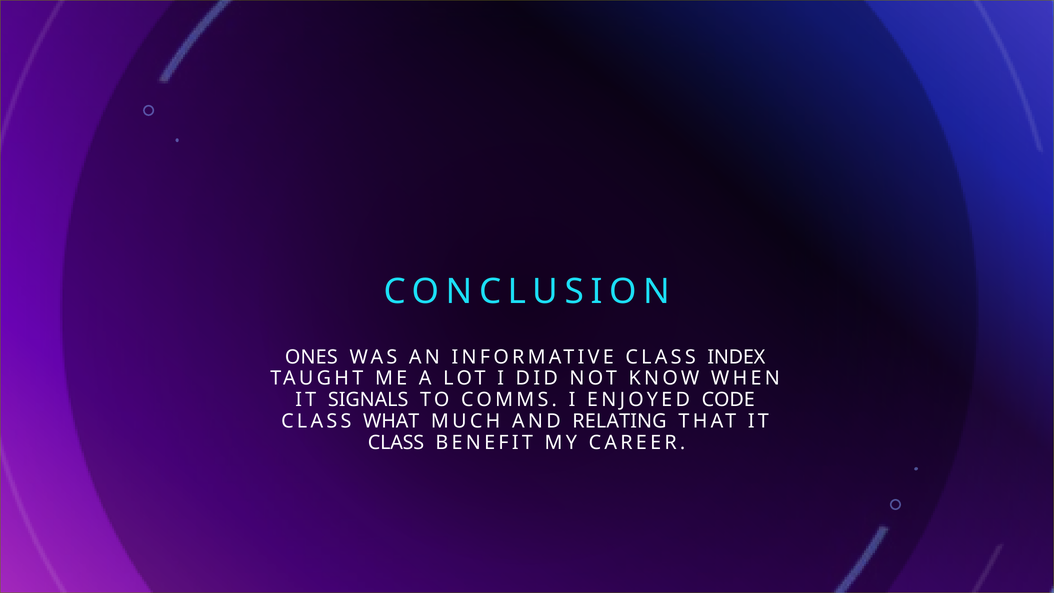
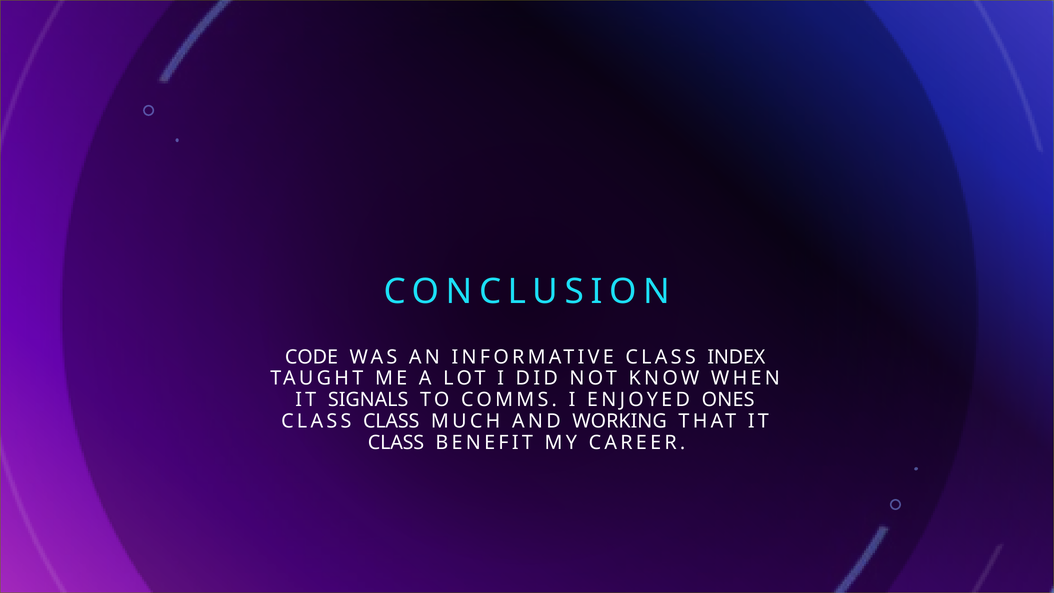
ONES: ONES -> CODE (311, 357)
CODE: CODE -> ONES (728, 400)
CLASS WHAT: WHAT -> CLASS (391, 421)
RELATING: RELATING -> WORKING (620, 421)
